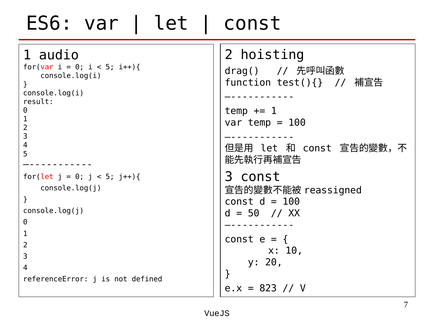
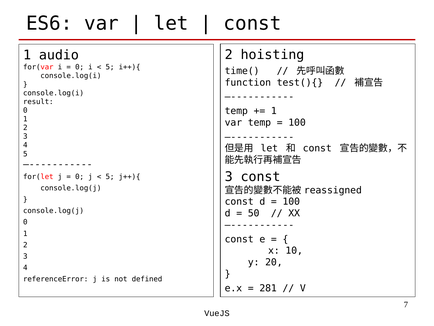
drag(: drag( -> time( (242, 71)
823: 823 -> 281 (268, 288)
